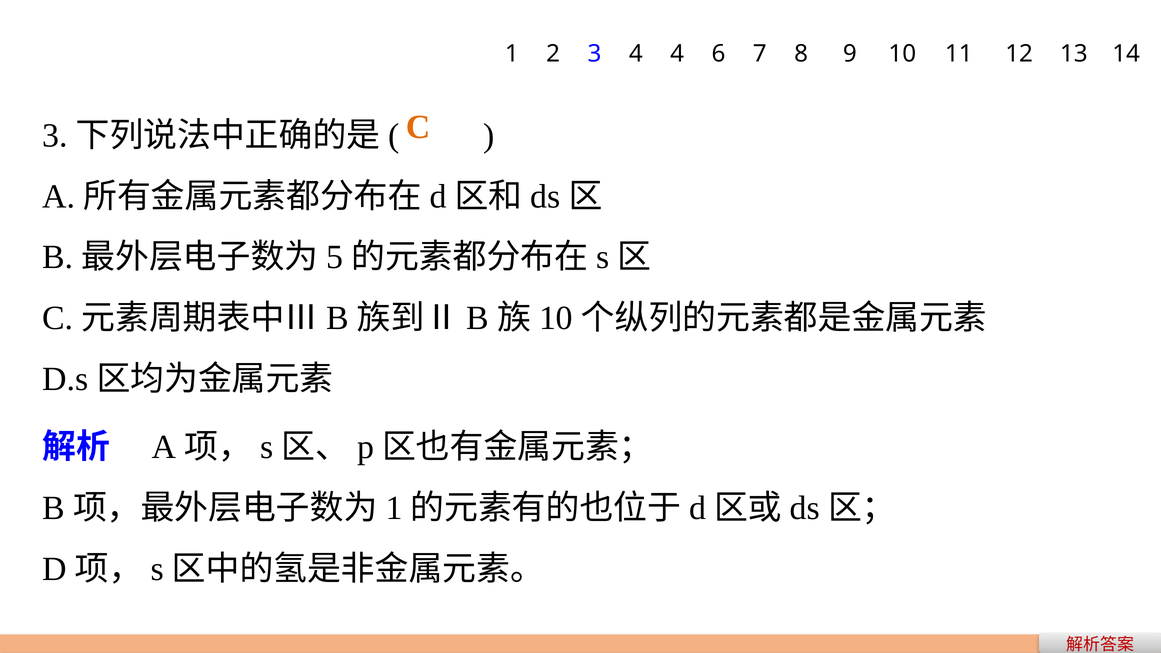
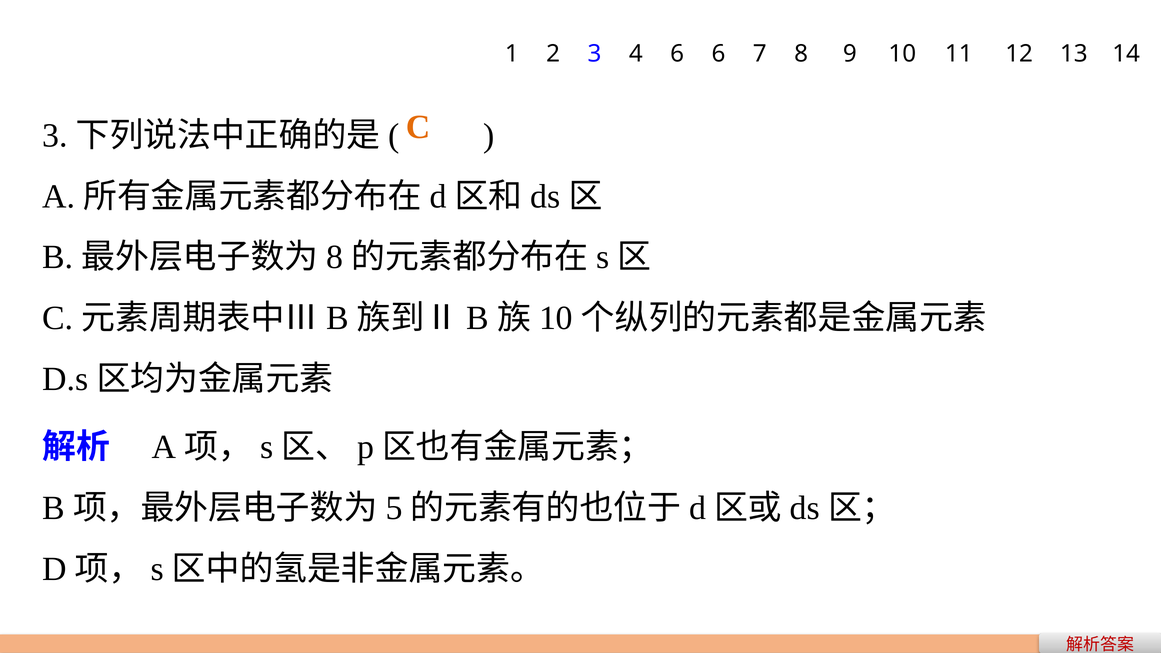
4 4: 4 -> 6 (677, 54)
5: 5 -> 8 (335, 257)
1: 1 -> 5 (394, 508)
